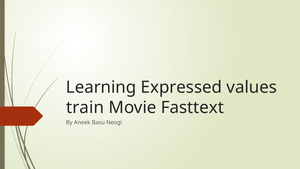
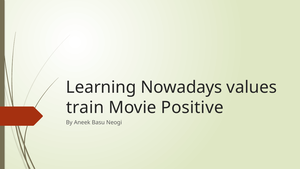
Expressed: Expressed -> Nowadays (181, 87)
Fasttext: Fasttext -> Positive (192, 107)
